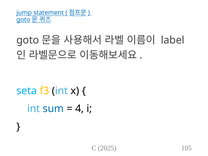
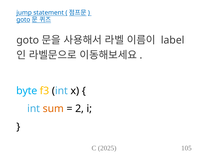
seta: seta -> byte (27, 91)
sum colour: blue -> orange (53, 109)
4: 4 -> 2 (80, 109)
